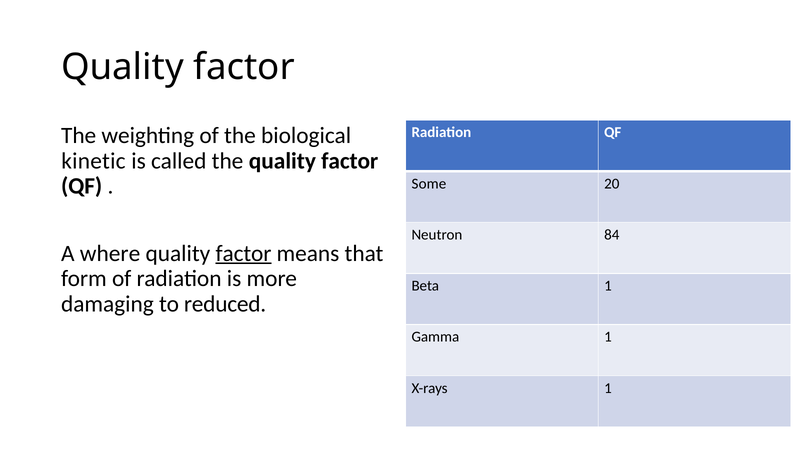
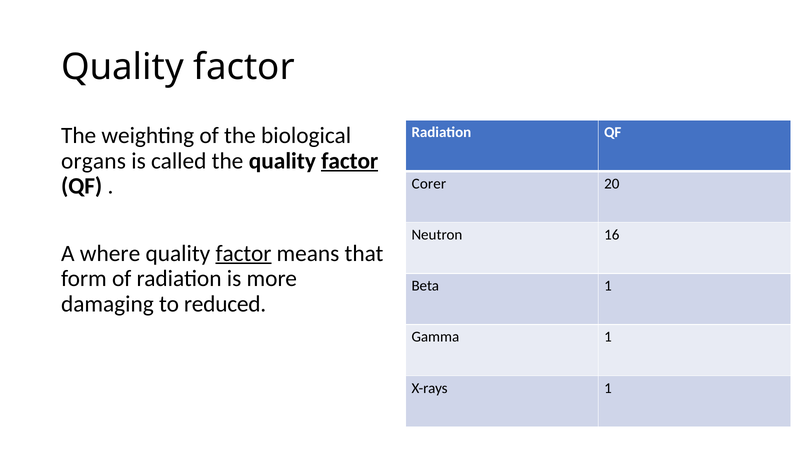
kinetic: kinetic -> organs (93, 161)
factor underline: none -> present (350, 161)
Some: Some -> Corer (429, 183)
84: 84 -> 16 (612, 234)
